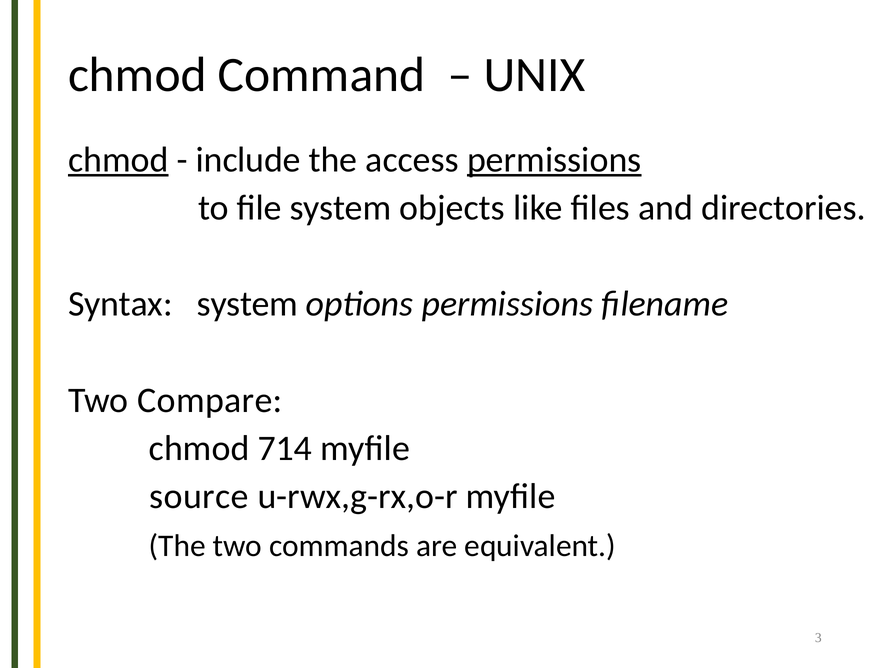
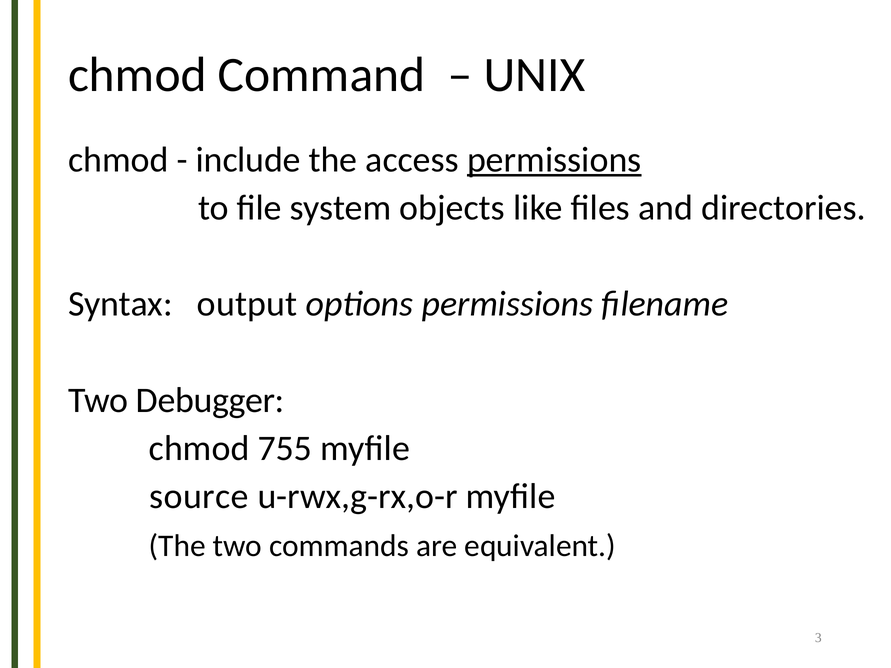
chmod underline: present -> none (118, 160)
Syntax system: system -> output (247, 304)
Compare: Compare -> Debugger (210, 400)
714: 714 -> 755 (285, 449)
